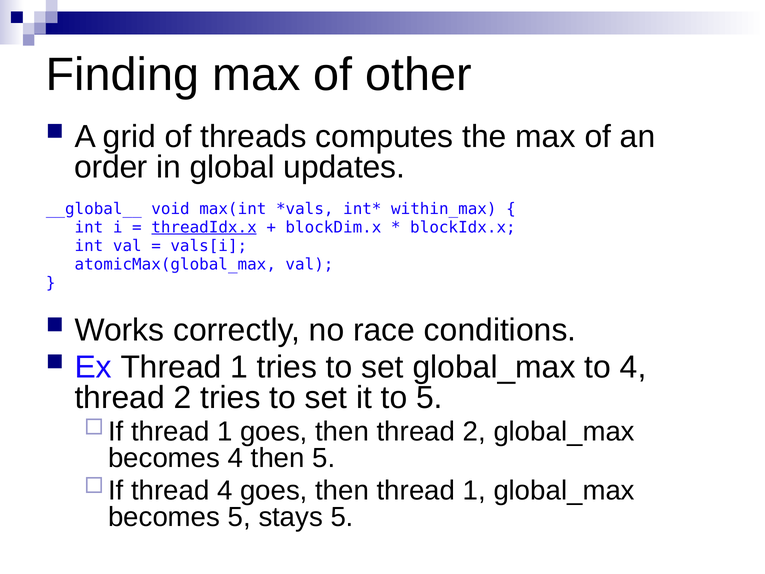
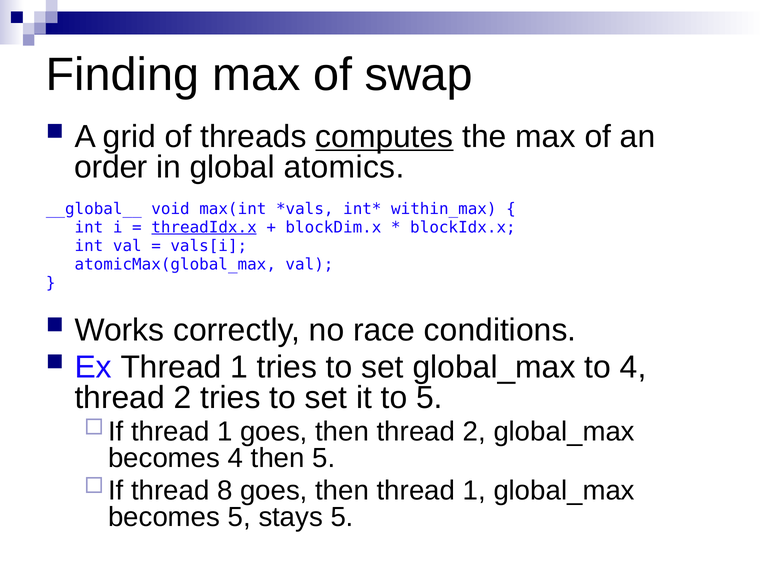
other: other -> swap (419, 75)
computes underline: none -> present (384, 137)
updates: updates -> atomics (344, 167)
thread 4: 4 -> 8 (225, 490)
